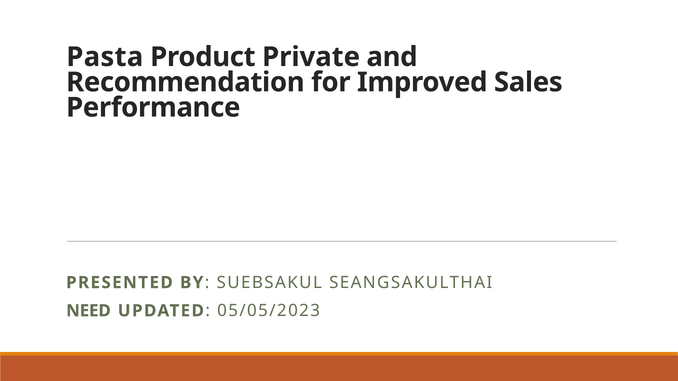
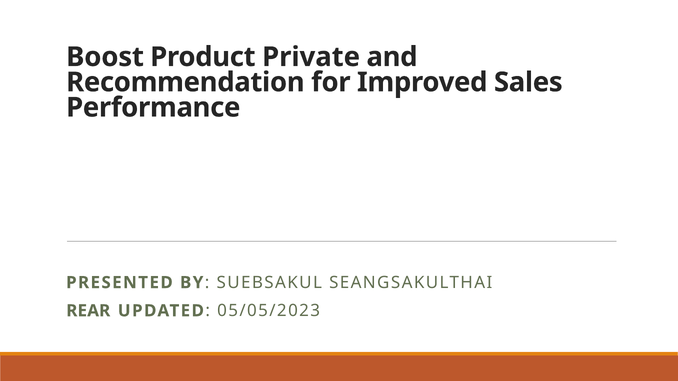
Pasta: Pasta -> Boost (105, 57)
NEED: NEED -> REAR (88, 311)
